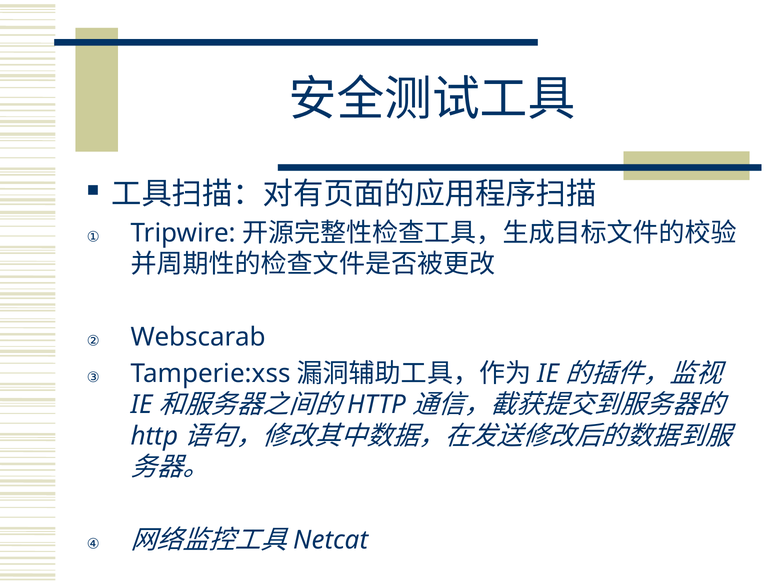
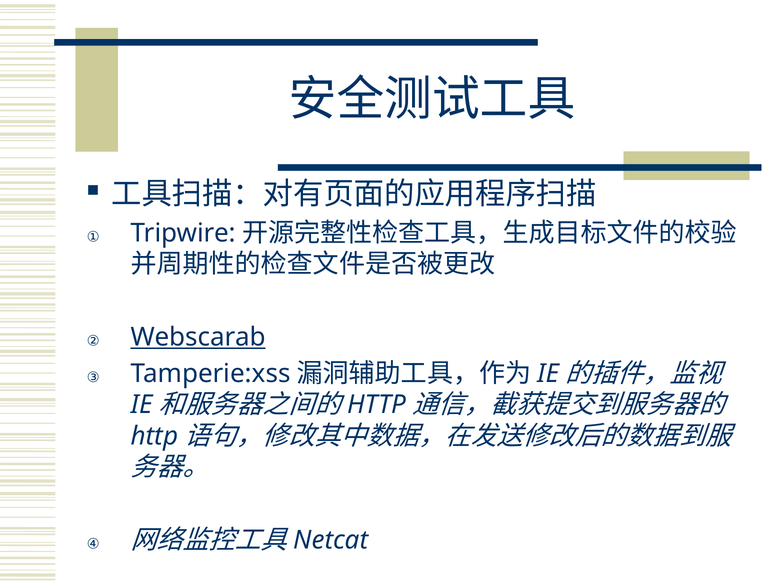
Webscarab underline: none -> present (198, 337)
